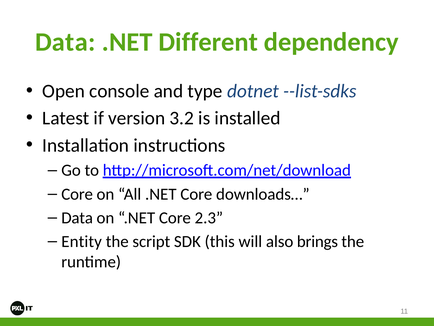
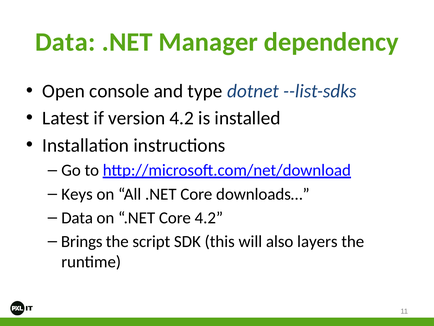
Different: Different -> Manager (208, 42)
version 3.2: 3.2 -> 4.2 (182, 118)
Core: Core -> Keys (77, 194)
Core 2.3: 2.3 -> 4.2 (209, 218)
Entity: Entity -> Brings (82, 241)
brings: brings -> layers (317, 241)
